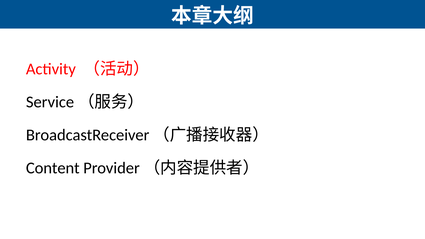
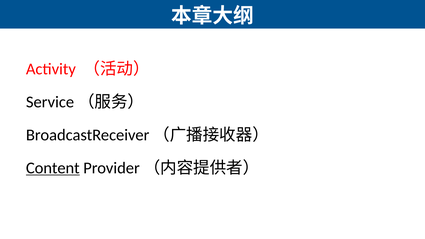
Content underline: none -> present (53, 168)
